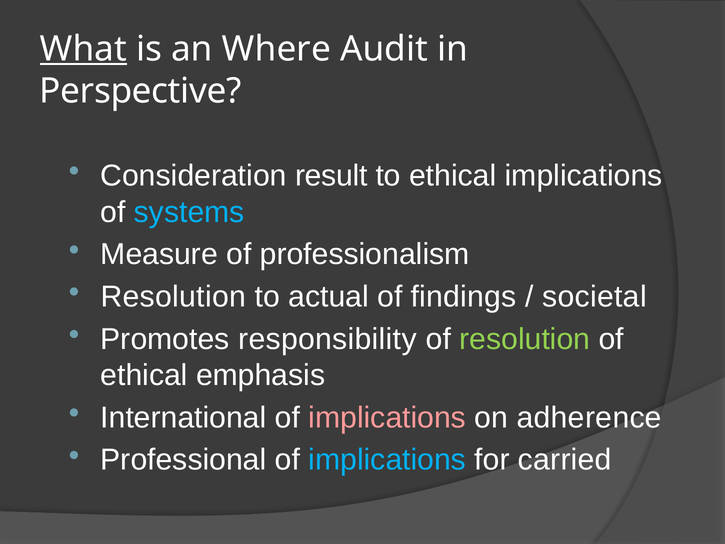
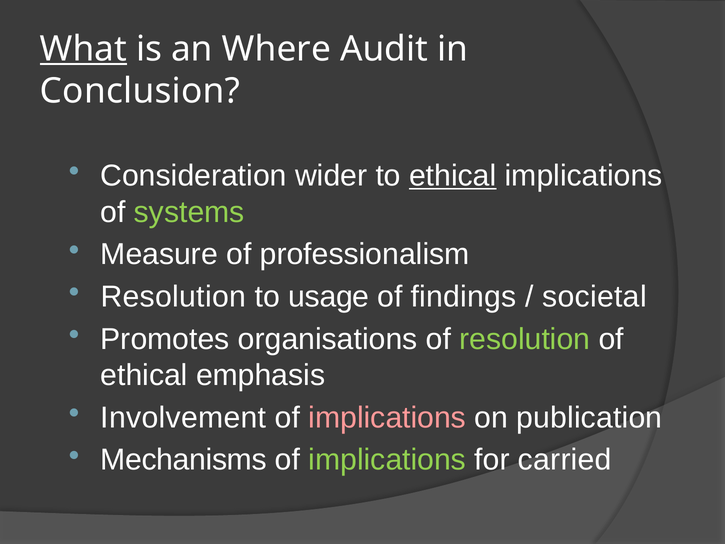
Perspective: Perspective -> Conclusion (140, 91)
result: result -> wider (331, 176)
ethical underline: none -> present (453, 176)
systems colour: light blue -> light green (189, 212)
actual: actual -> usage (329, 297)
responsibility: responsibility -> organisations (328, 339)
International: International -> Involvement (183, 417)
adherence: adherence -> publication (589, 417)
Professional: Professional -> Mechanisms (184, 460)
implications colour: light blue -> light green (387, 460)
